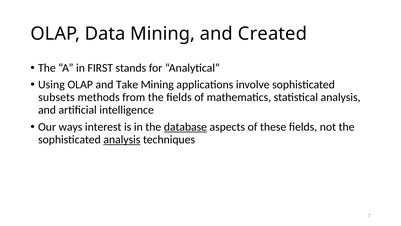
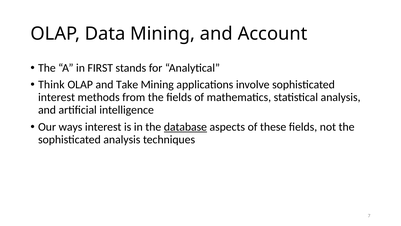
Created: Created -> Account (273, 34)
Using: Using -> Think (51, 85)
subsets: subsets -> interest (57, 97)
analysis underline: present -> none (122, 139)
